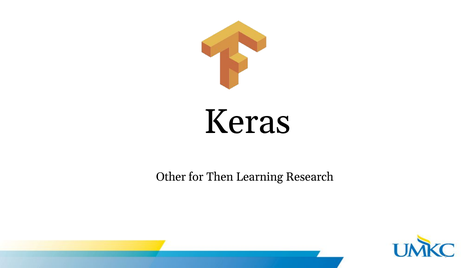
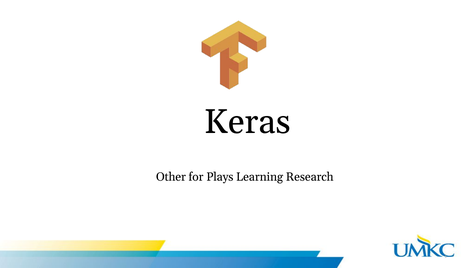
Then: Then -> Plays (220, 177)
